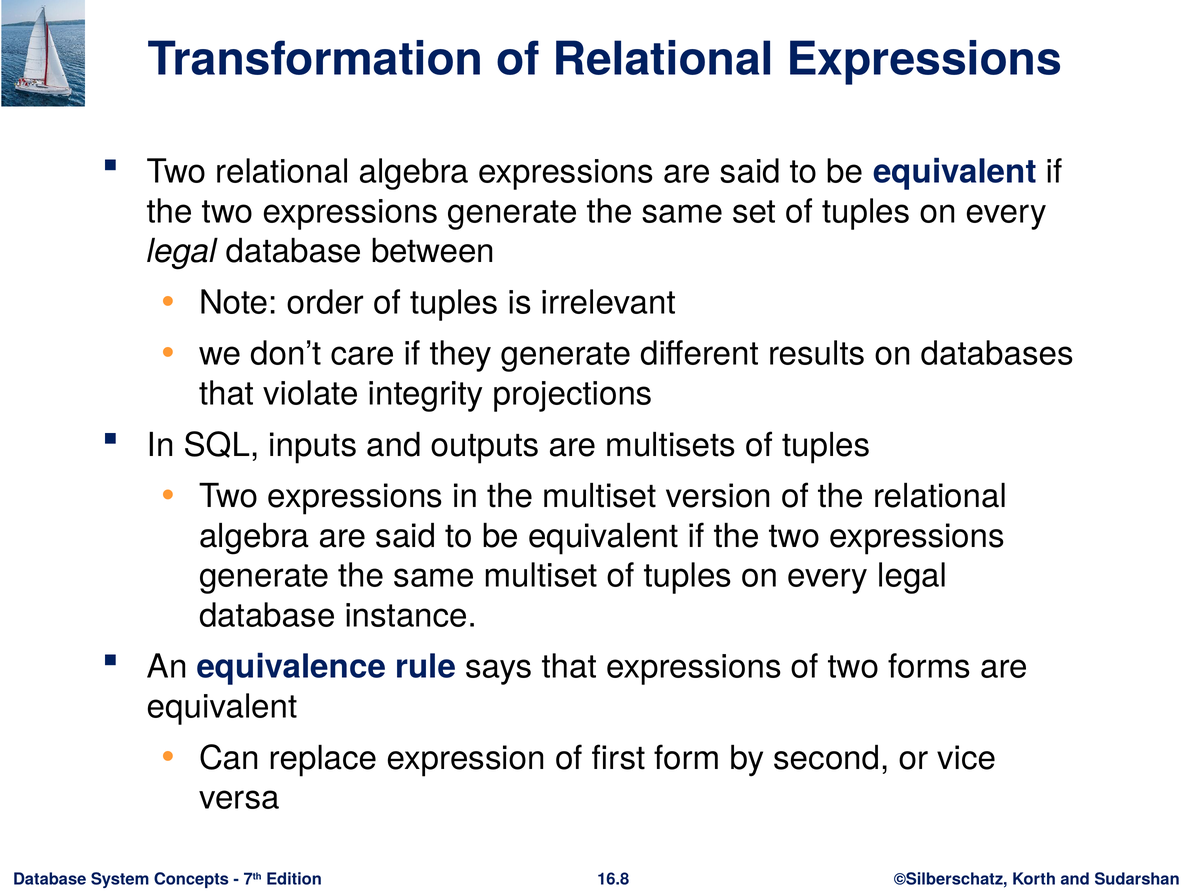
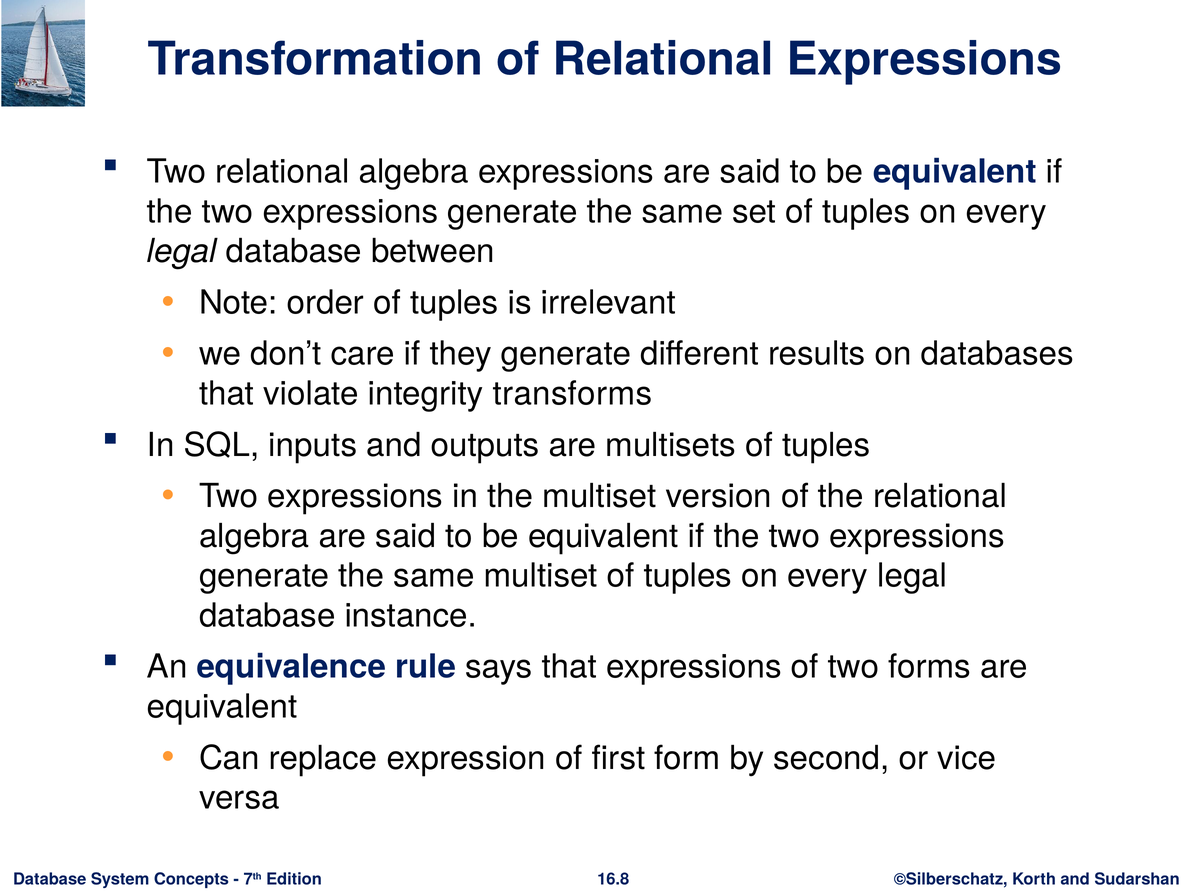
projections: projections -> transforms (572, 394)
